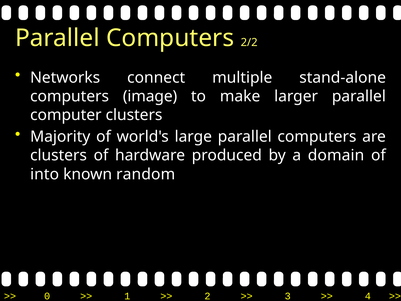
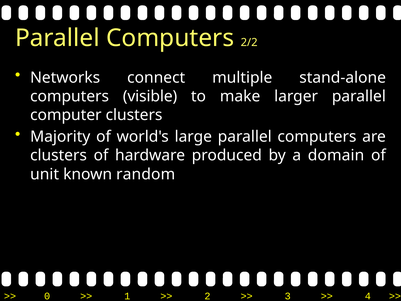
image: image -> visible (150, 96)
into: into -> unit (45, 174)
